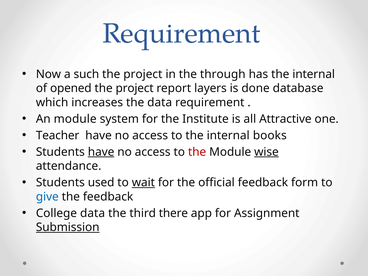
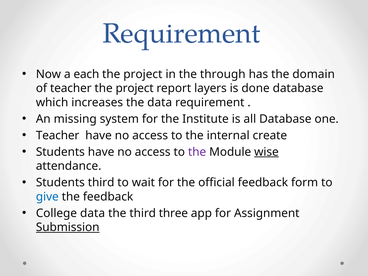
such: such -> each (86, 74)
has the internal: internal -> domain (314, 74)
of opened: opened -> teacher (71, 88)
An module: module -> missing (75, 119)
all Attractive: Attractive -> Database (285, 119)
books: books -> create (270, 135)
have underline: present -> none (101, 152)
the colour: red -> purple (197, 152)
Students used: used -> third (101, 183)
wait underline: present -> none (143, 183)
there: there -> three (173, 213)
